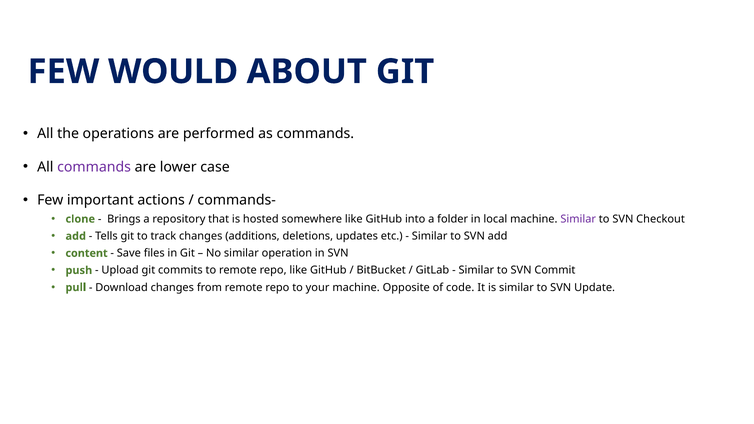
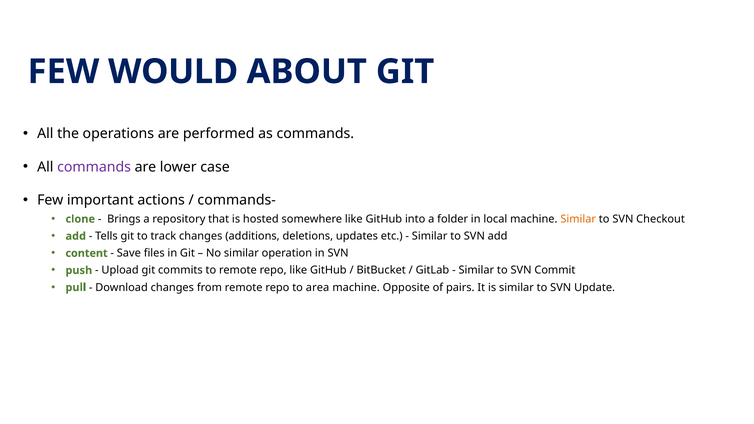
Similar colour: purple -> orange (578, 219)
your: your -> area (318, 288)
code: code -> pairs (460, 288)
